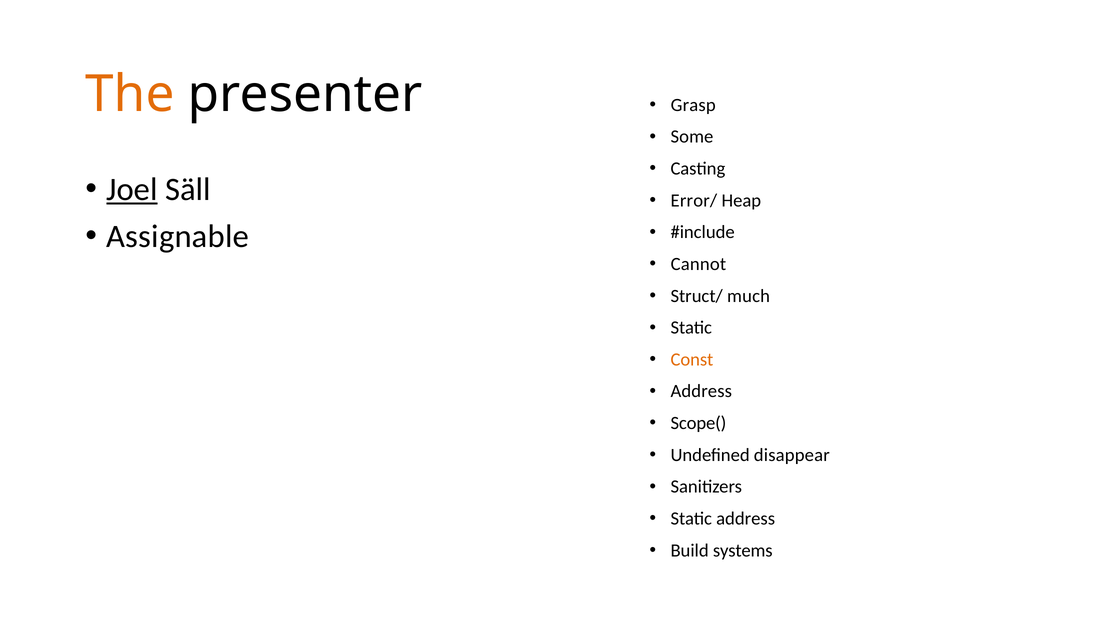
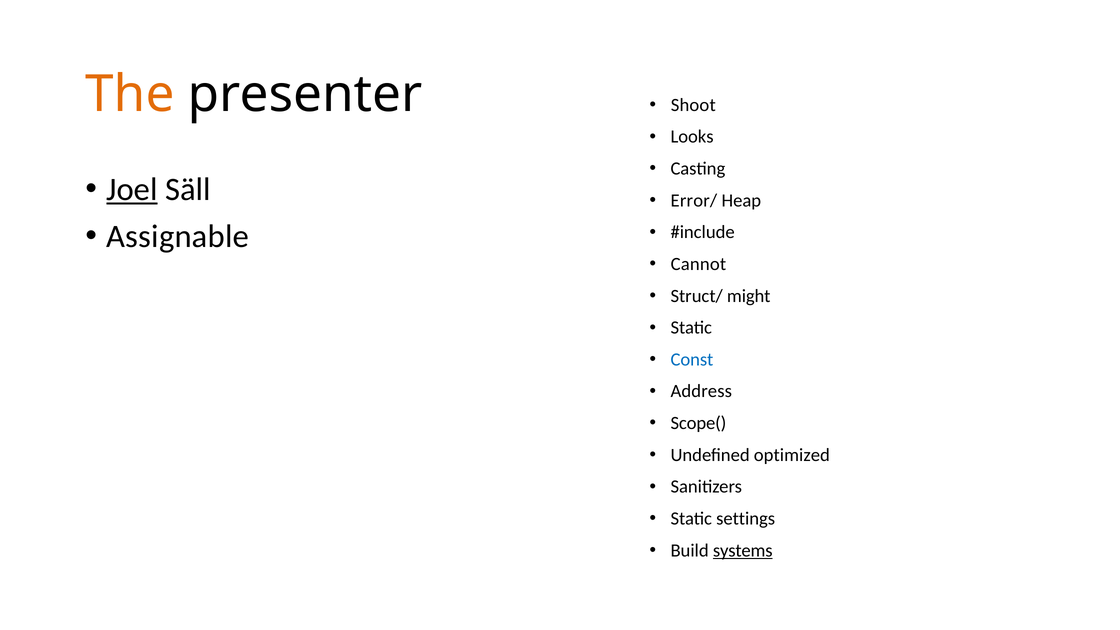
Grasp: Grasp -> Shoot (693, 105)
Some: Some -> Looks (692, 137)
much: much -> might (749, 296)
Const colour: orange -> blue (692, 360)
disappear: disappear -> optimized (792, 455)
Static address: address -> settings (746, 519)
systems underline: none -> present (743, 550)
